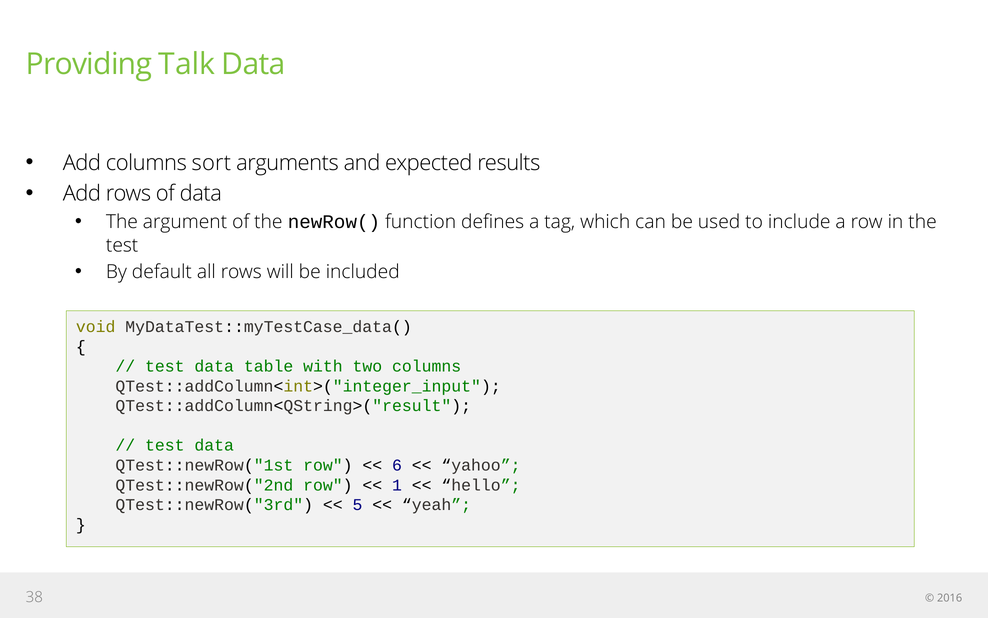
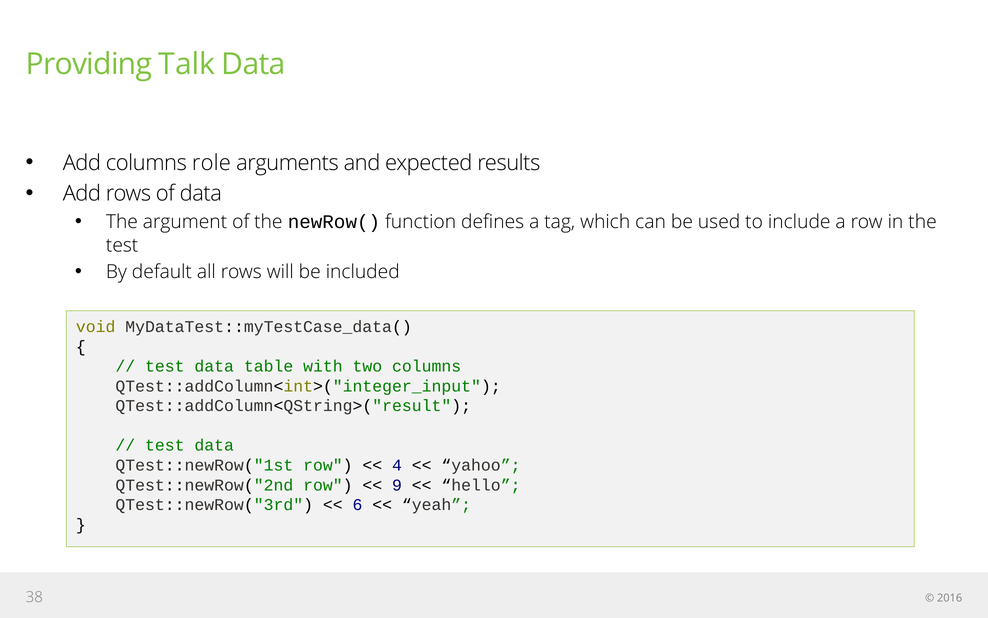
sort: sort -> role (211, 163)
6: 6 -> 4 (397, 465)
1: 1 -> 9 (397, 485)
5: 5 -> 6 (358, 504)
